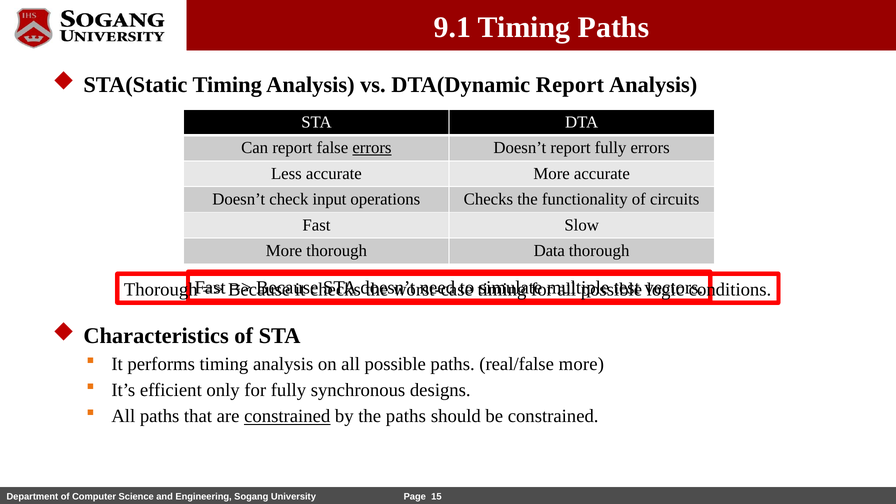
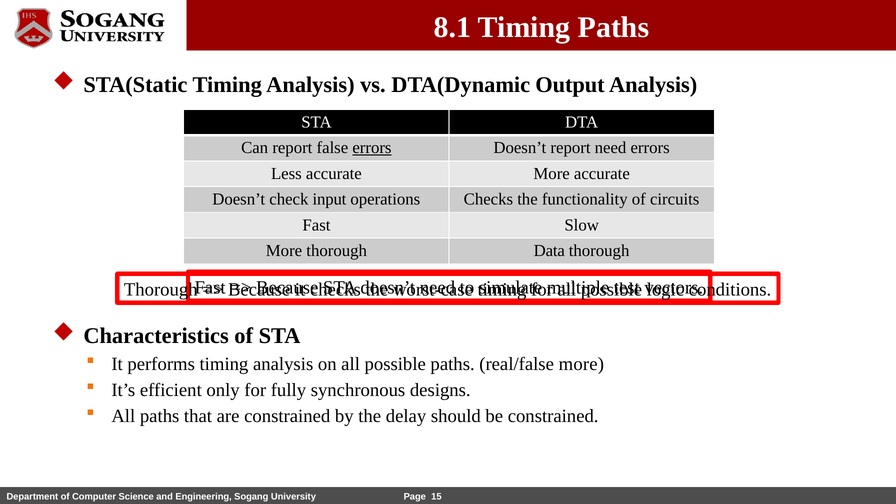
9.1: 9.1 -> 8.1 (452, 27)
DTA(Dynamic Report: Report -> Output (570, 85)
report fully: fully -> need (611, 148)
constrained underline: present -> none (287, 416)
the paths: paths -> delay (406, 416)
